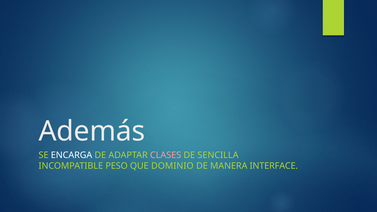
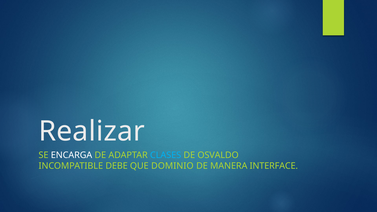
Además: Además -> Realizar (92, 131)
CLASES colour: pink -> light blue (166, 155)
SENCILLA: SENCILLA -> OSVALDO (218, 155)
PESO: PESO -> DEBE (117, 166)
